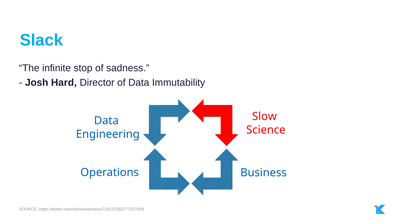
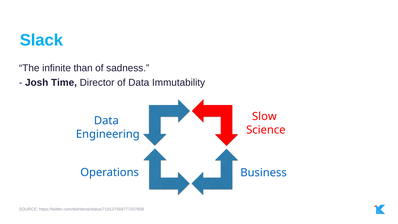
stop: stop -> than (83, 68)
Hard: Hard -> Time (64, 82)
